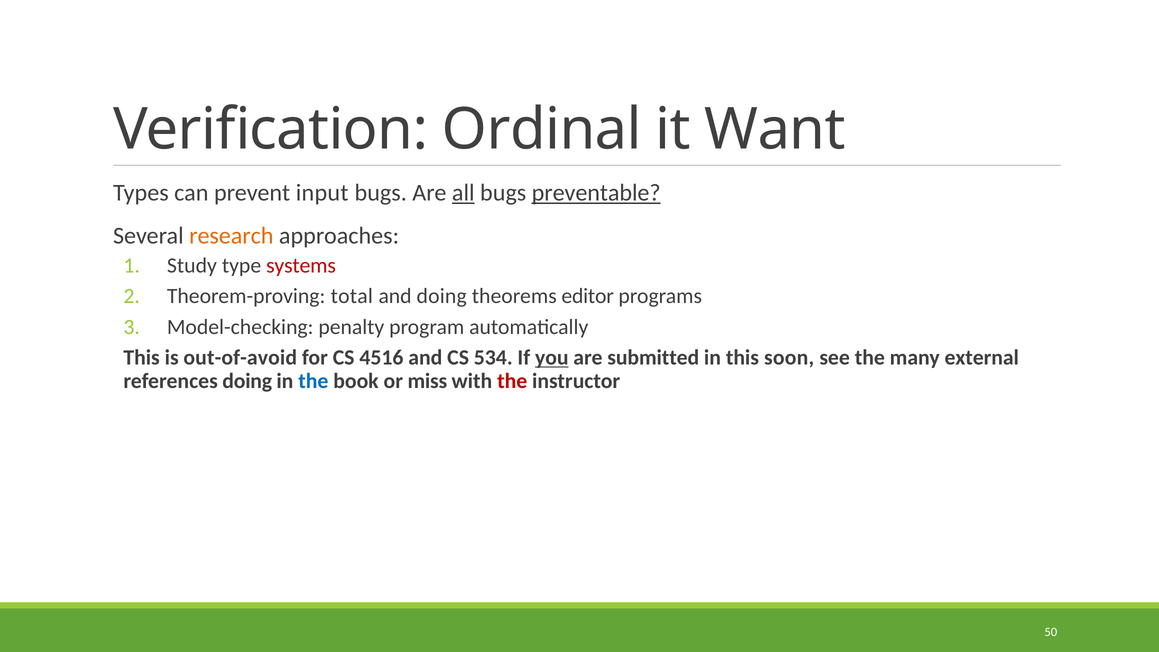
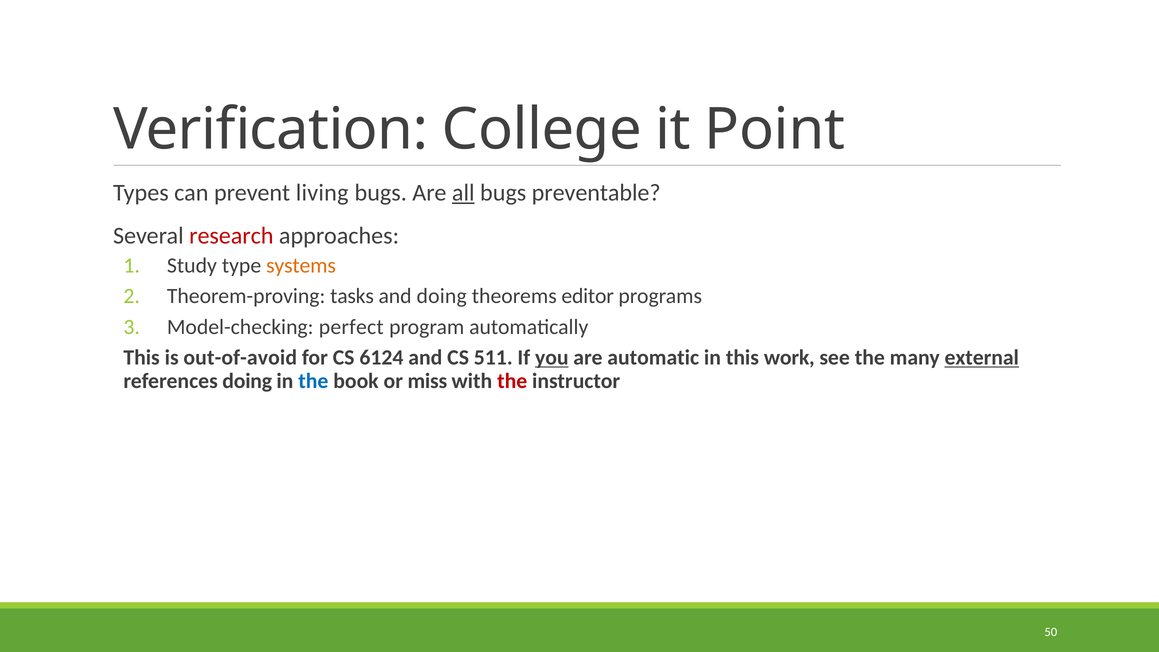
Ordinal: Ordinal -> College (542, 130)
Want: Want -> Point (775, 130)
input: input -> living (322, 193)
preventable underline: present -> none (596, 193)
research colour: orange -> red (231, 236)
systems colour: red -> orange (301, 265)
total: total -> tasks (352, 296)
penalty: penalty -> perfect (351, 327)
4516: 4516 -> 6124 (381, 358)
534: 534 -> 511 (493, 358)
submitted: submitted -> automatic (653, 358)
soon: soon -> work (789, 358)
external underline: none -> present (982, 358)
